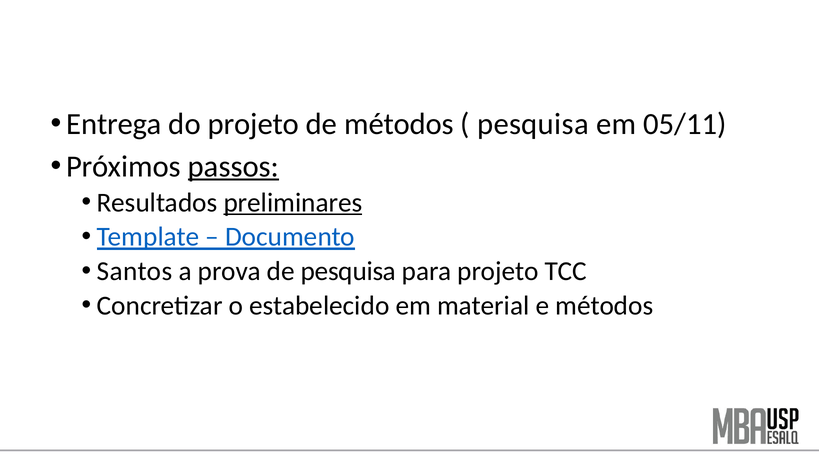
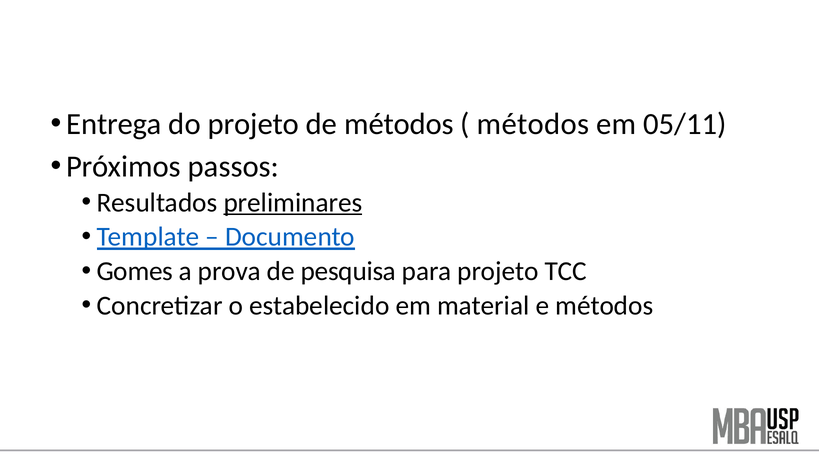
pesquisa: pesquisa -> métodos (533, 124)
passos underline: present -> none (233, 166)
Santos: Santos -> Gomes (135, 271)
